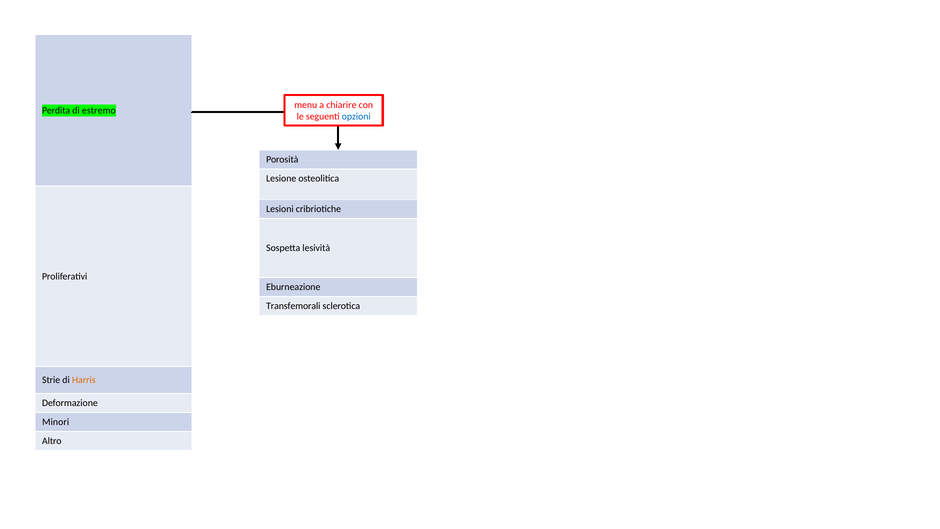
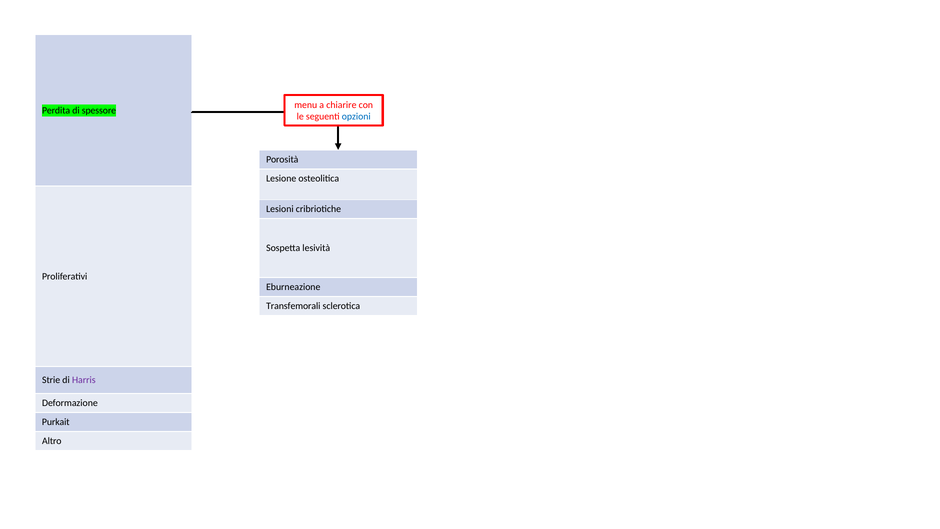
estremo: estremo -> spessore (99, 110)
Harris colour: orange -> purple (84, 380)
Minori: Minori -> Purkait (56, 422)
